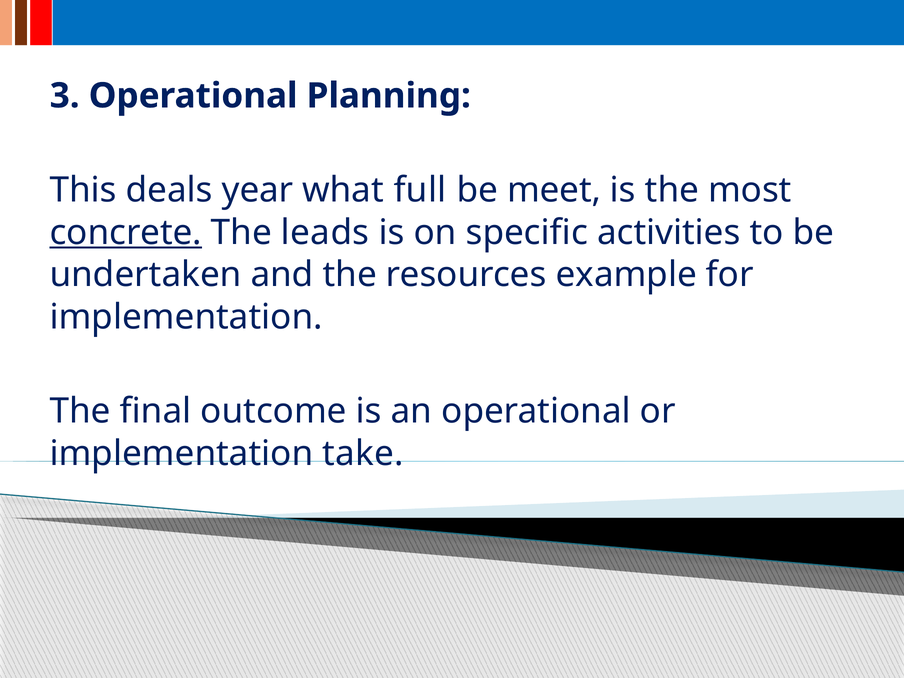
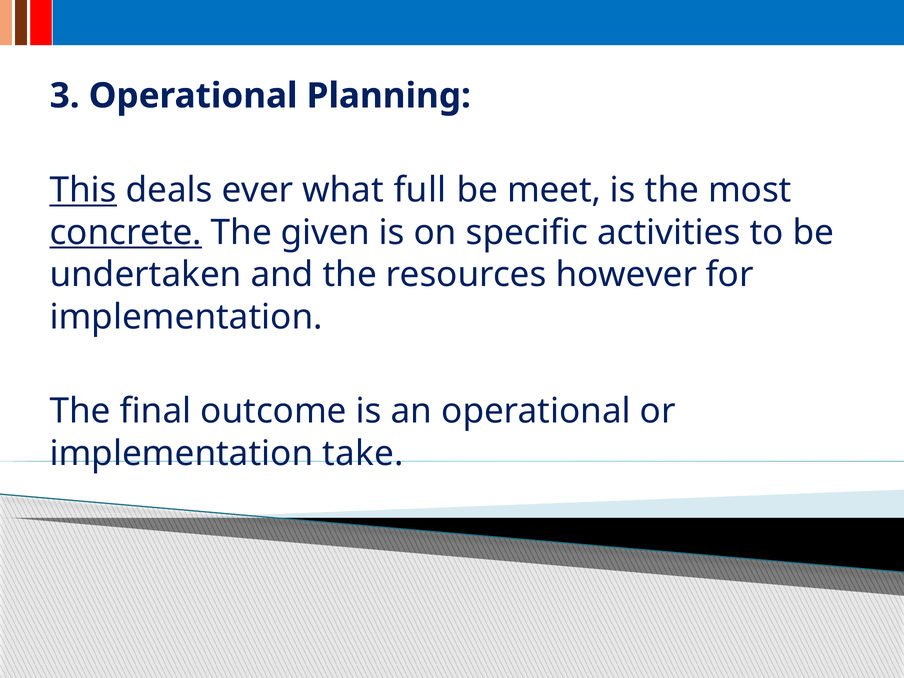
This underline: none -> present (83, 190)
year: year -> ever (258, 190)
leads: leads -> given (325, 232)
example: example -> however (626, 275)
